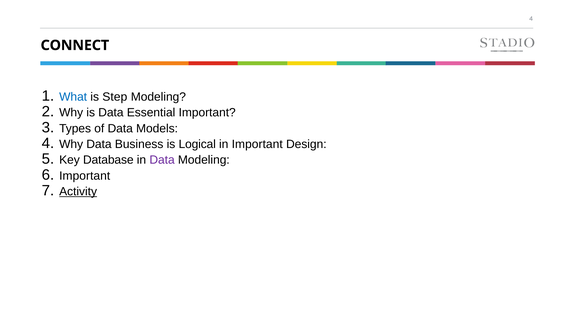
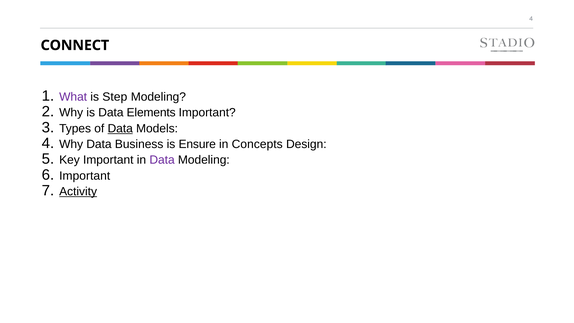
What colour: blue -> purple (73, 97)
Essential: Essential -> Elements (151, 113)
Data underline: none -> present (120, 128)
Logical: Logical -> Ensure (197, 144)
in Important: Important -> Concepts (257, 144)
Key Database: Database -> Important (108, 160)
